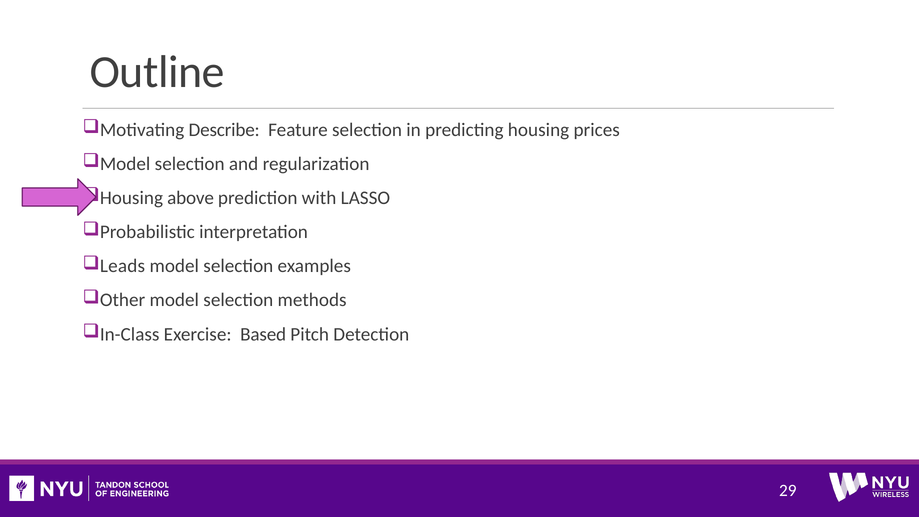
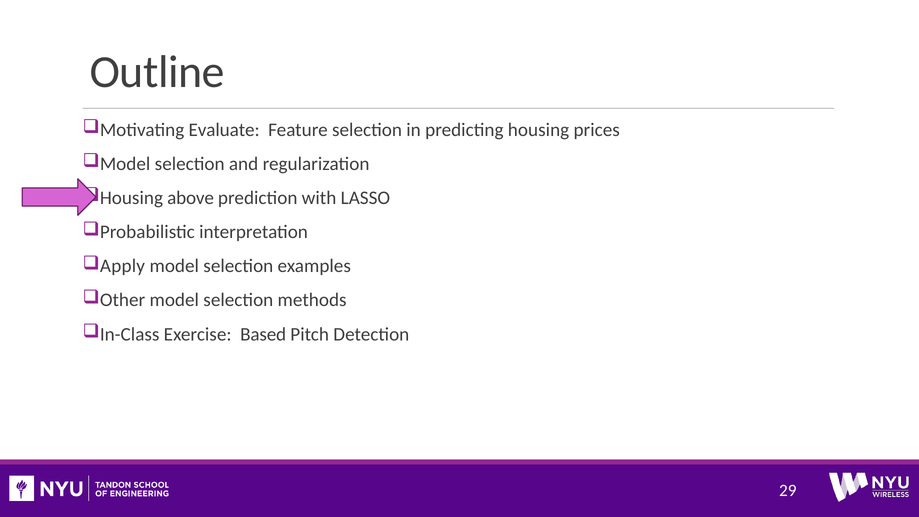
Describe: Describe -> Evaluate (224, 130)
Leads: Leads -> Apply (122, 266)
